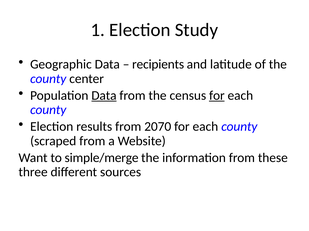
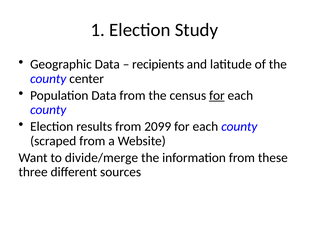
Data underline: present -> none (104, 96)
2070: 2070 -> 2099 (158, 127)
simple/merge: simple/merge -> divide/merge (101, 158)
